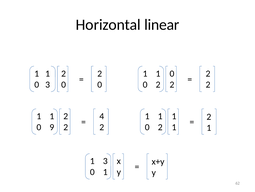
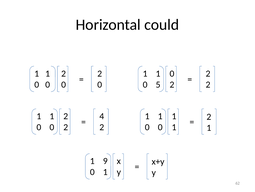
linear: linear -> could (162, 25)
3: 3 -> 0 (48, 84)
2: 2 -> 5 (158, 84)
9: 9 -> 0 (52, 127)
2: 2 -> 0 (160, 127)
1 3: 3 -> 9 (105, 160)
